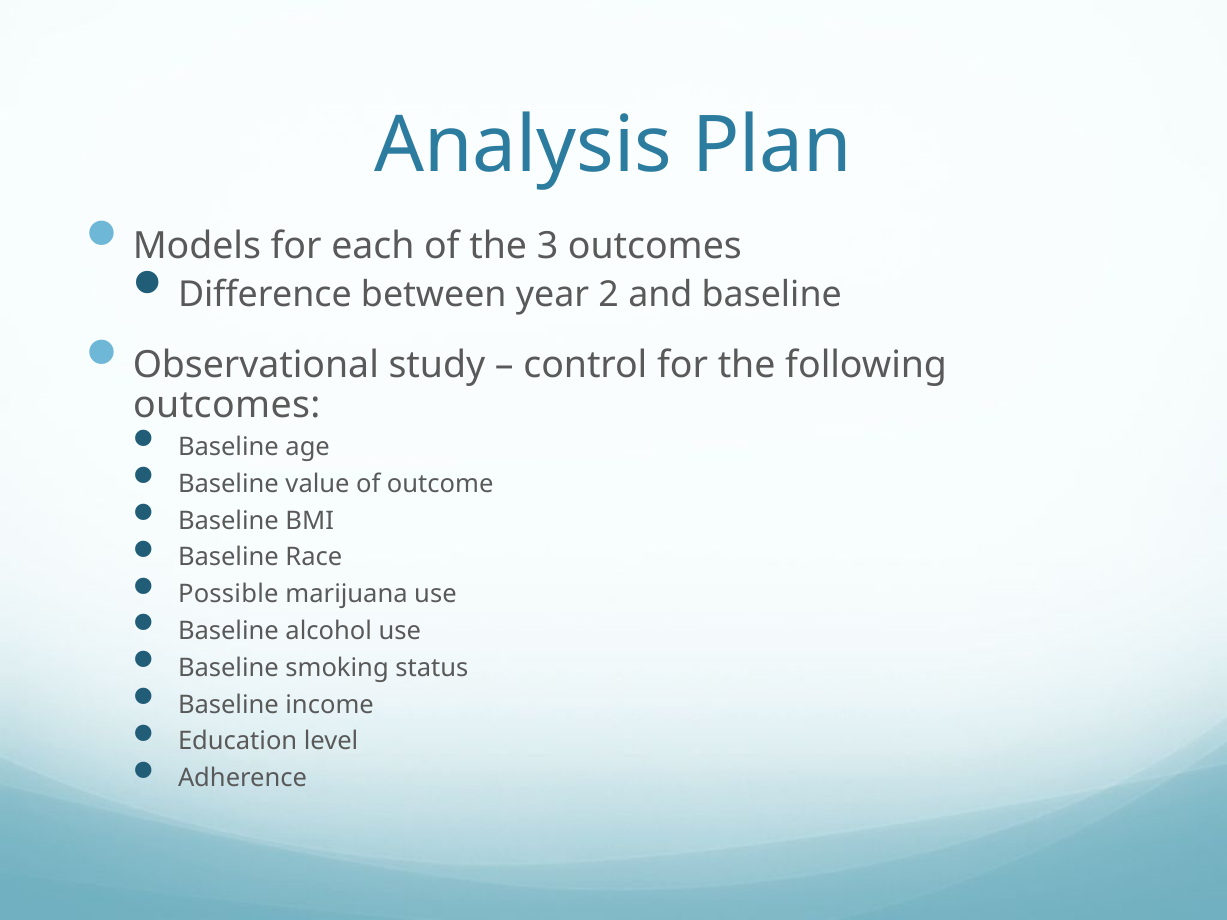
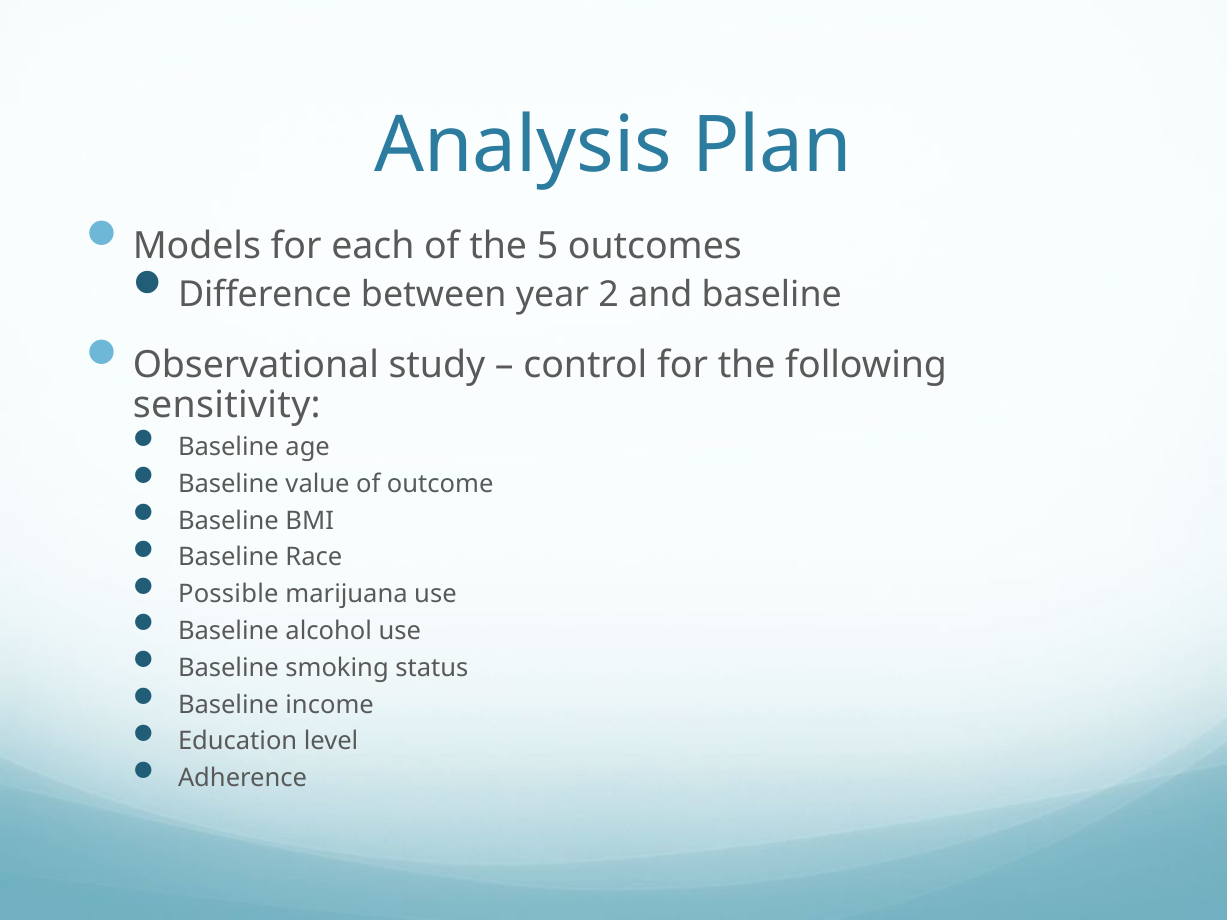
3: 3 -> 5 (548, 246)
outcomes: outcomes -> sensitivity (227, 405)
